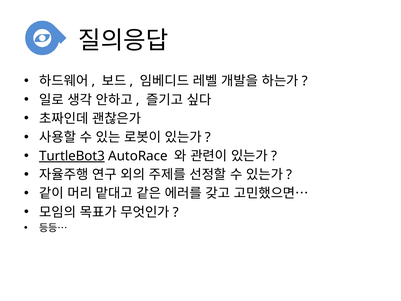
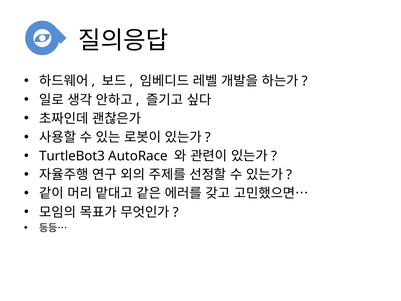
TurtleBot3 underline: present -> none (72, 156)
